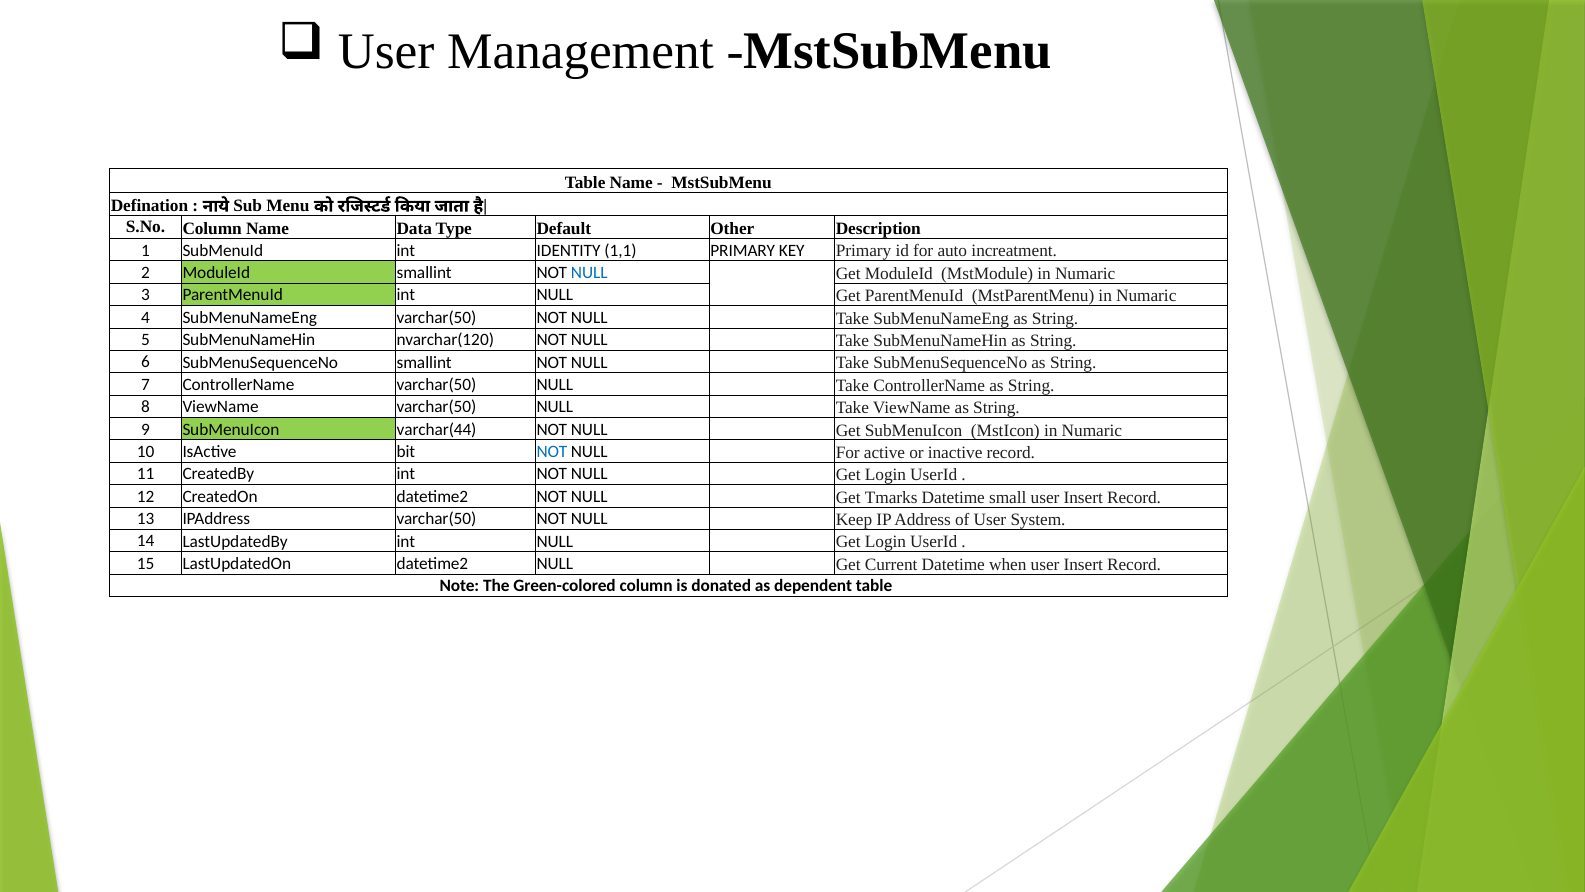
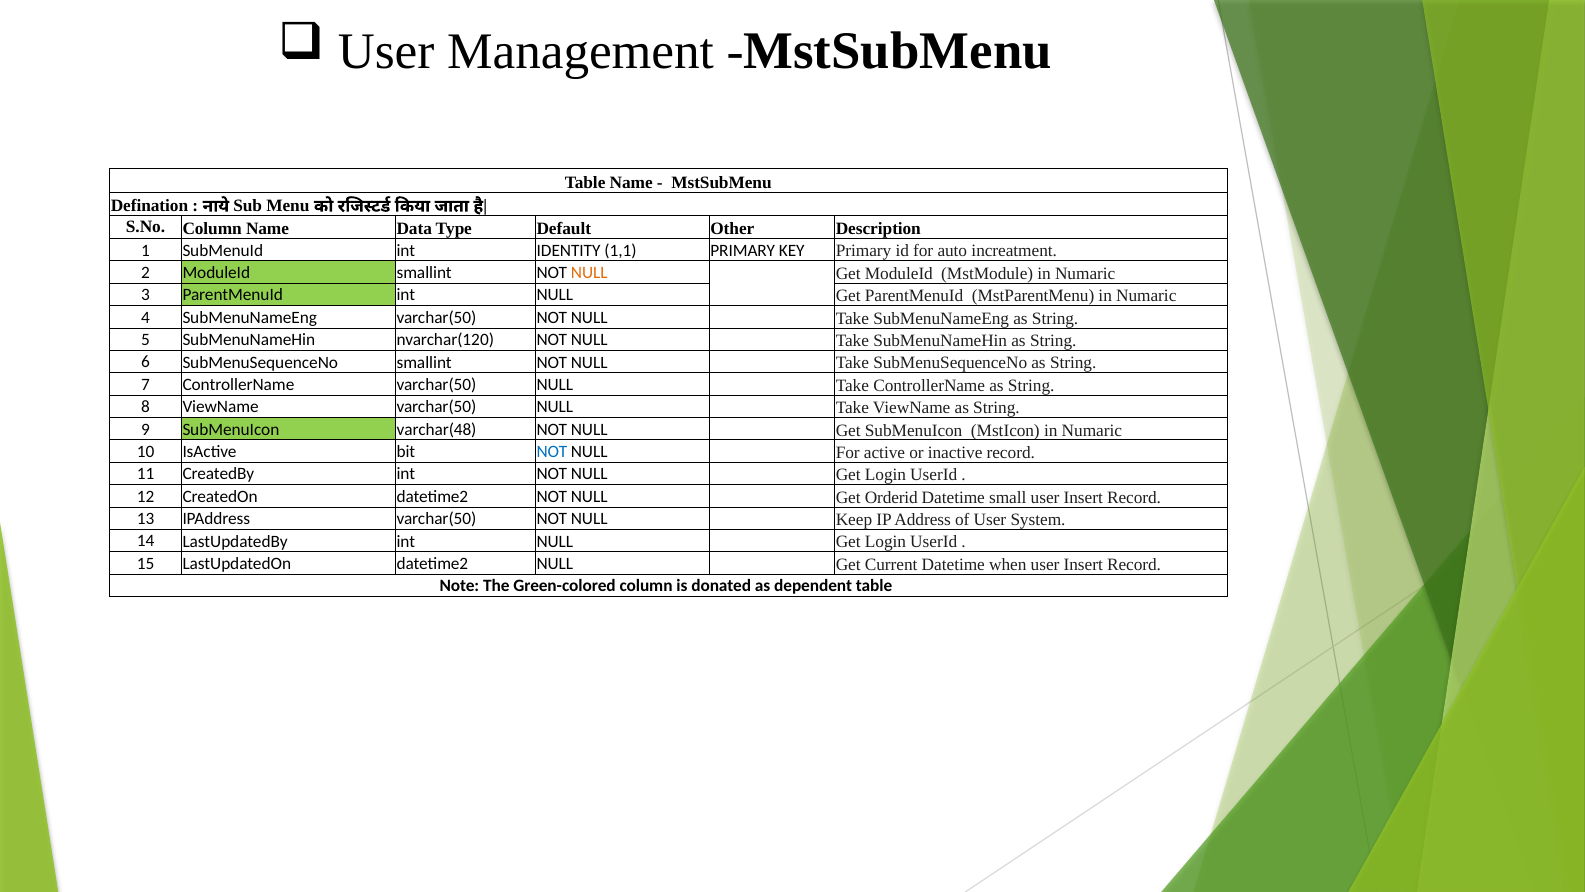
NULL colour: blue -> orange (589, 273)
varchar(44: varchar(44 -> varchar(48 (437, 429)
Tmarks: Tmarks -> Orderid (891, 497)
